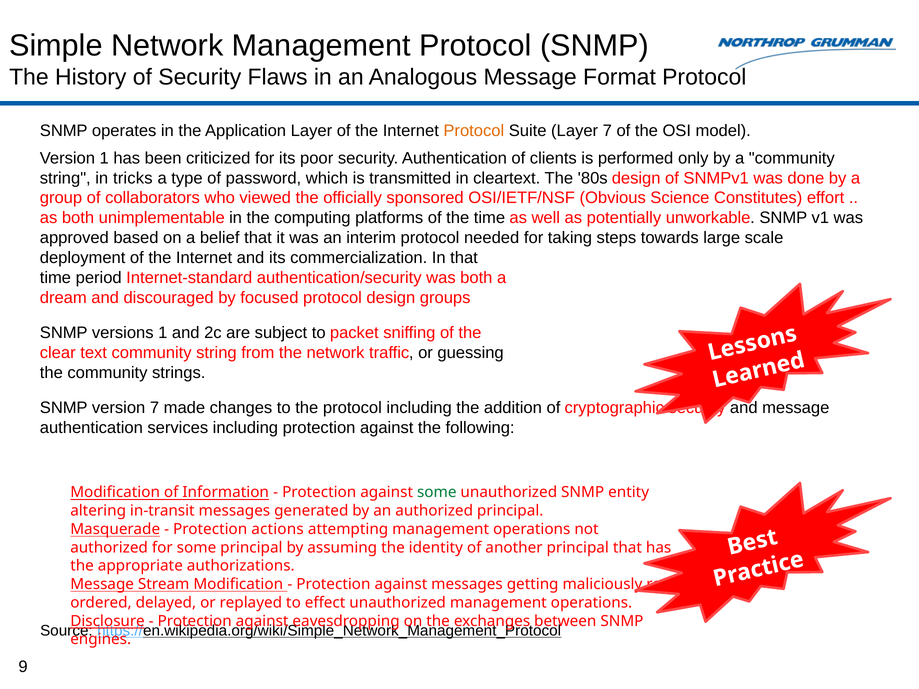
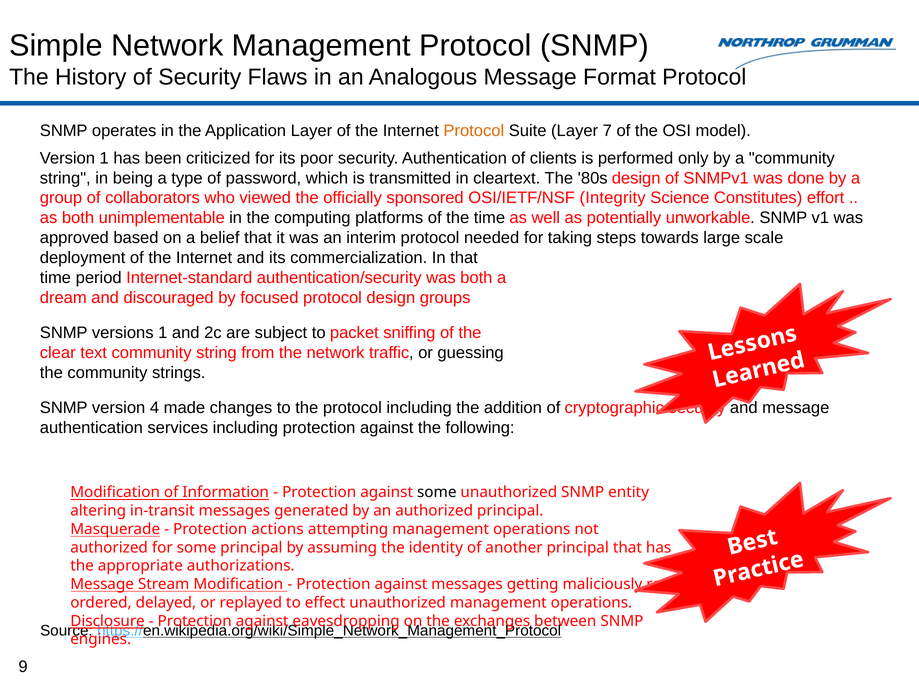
tricks: tricks -> being (133, 178)
Obvious: Obvious -> Integrity (613, 198)
version 7: 7 -> 4 (155, 408)
some colour: green -> black (437, 493)
